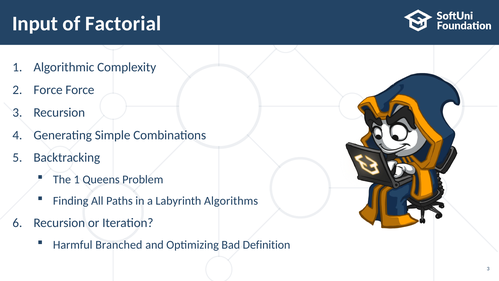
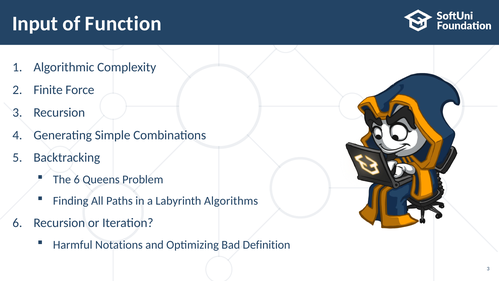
Factorial: Factorial -> Function (123, 24)
Force: Force -> Finite (48, 90)
The 1: 1 -> 6 (77, 179)
Branched: Branched -> Notations (119, 245)
